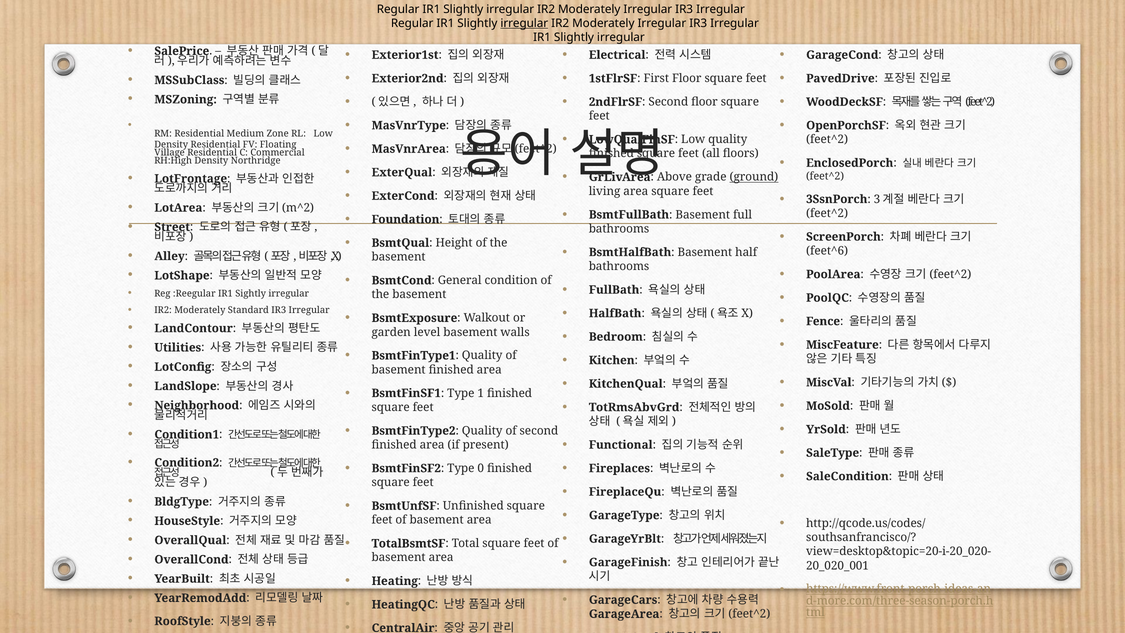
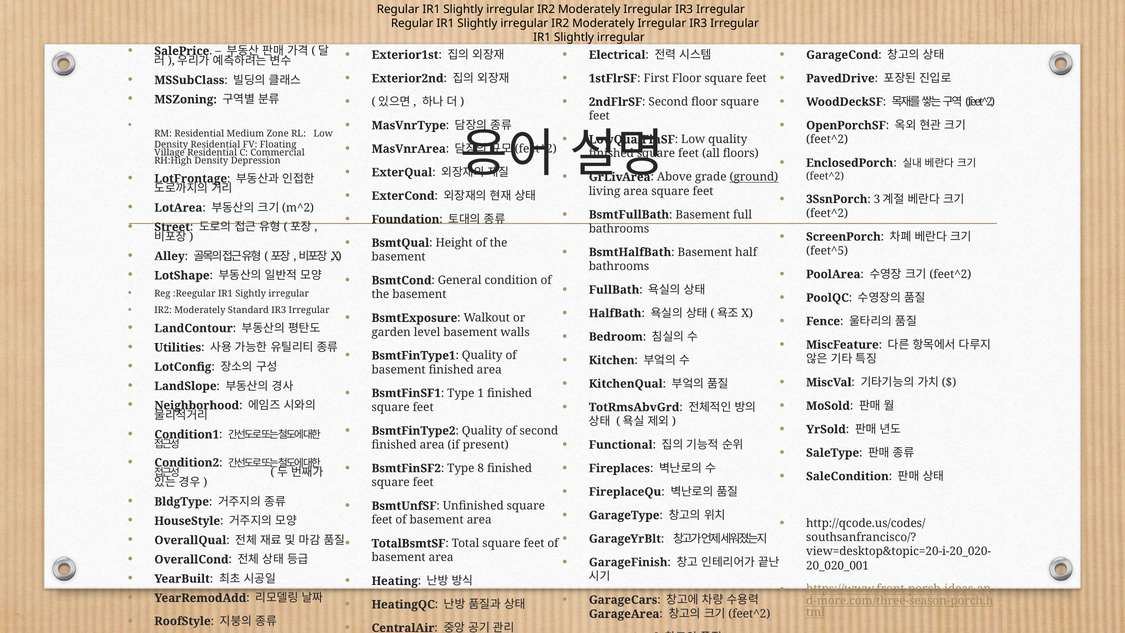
irregular underline: present -> none (524, 23)
Northridge: Northridge -> Depression (256, 161)
feet^6: feet^6 -> feet^5 (827, 251)
0: 0 -> 8 (481, 468)
